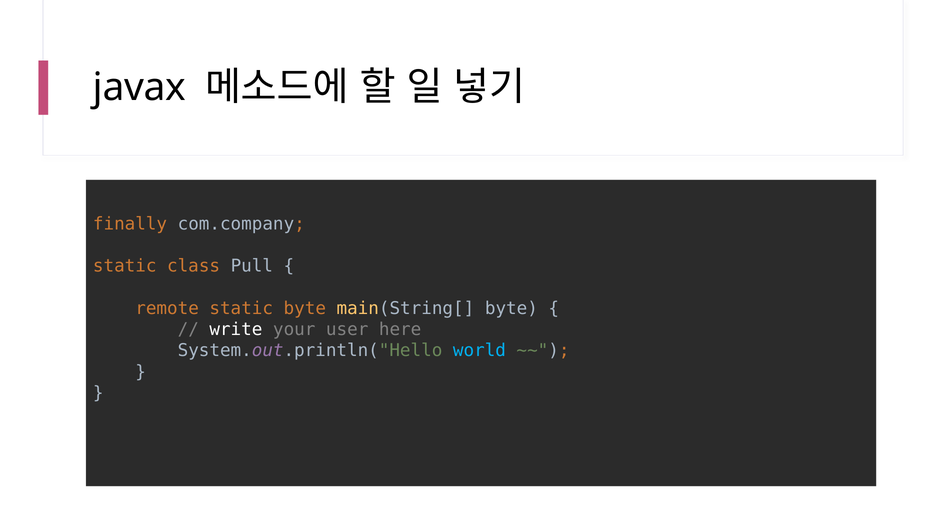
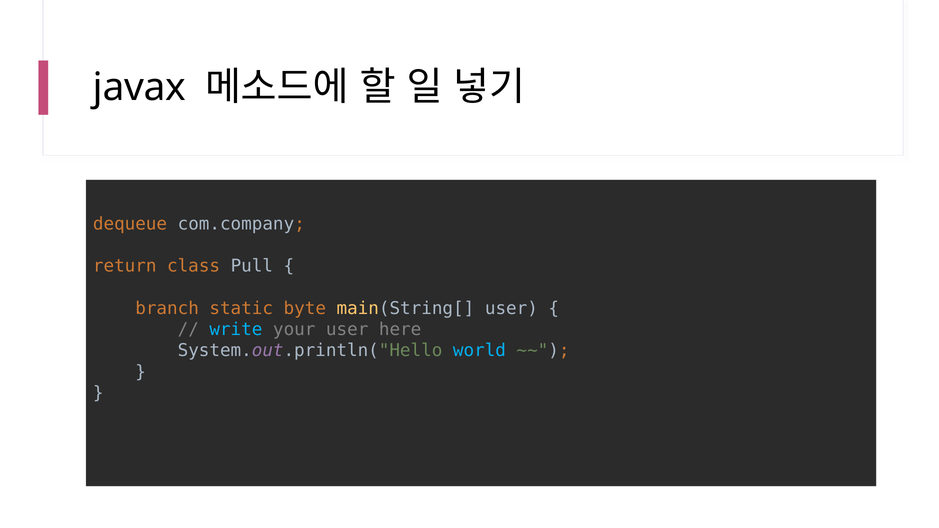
finally: finally -> dequeue (130, 224)
static: static -> return (125, 266)
remote: remote -> branch (167, 309)
main(String[ byte: byte -> user (511, 309)
write colour: white -> light blue (236, 330)
